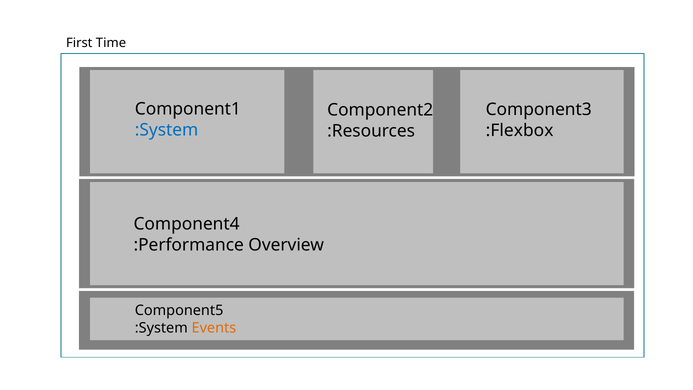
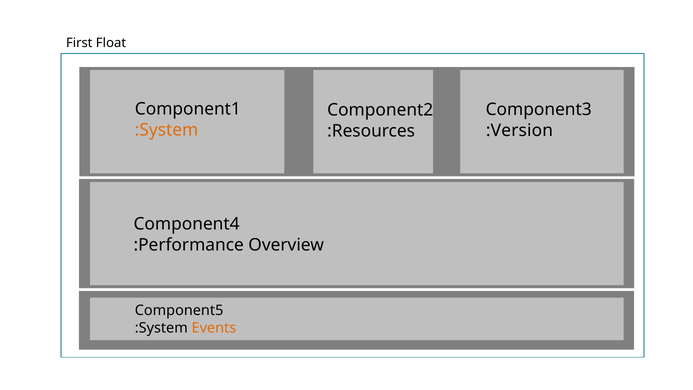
Time: Time -> Float (111, 43)
:System colour: blue -> orange (167, 130)
:Flexbox: :Flexbox -> :Version (519, 130)
